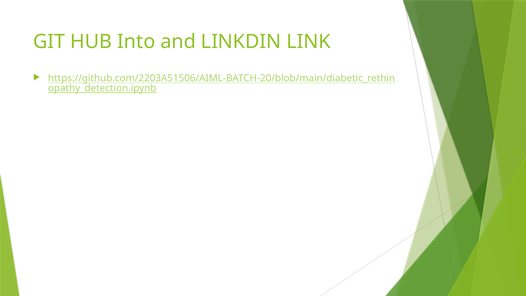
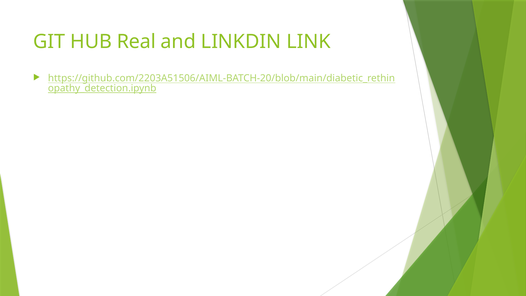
Into: Into -> Real (136, 41)
